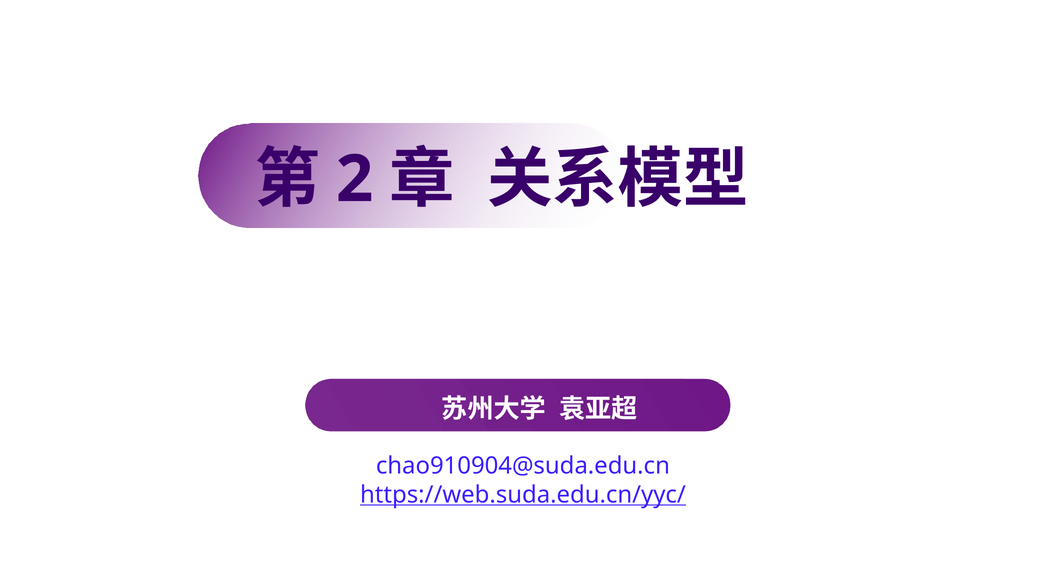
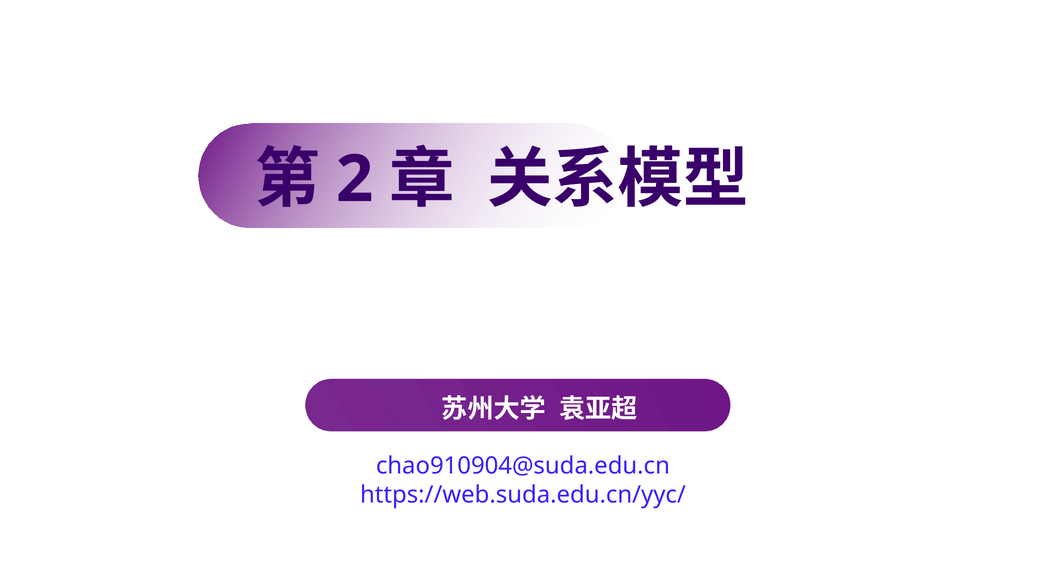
https://web.suda.edu.cn/yyc/ underline: present -> none (523, 495)
